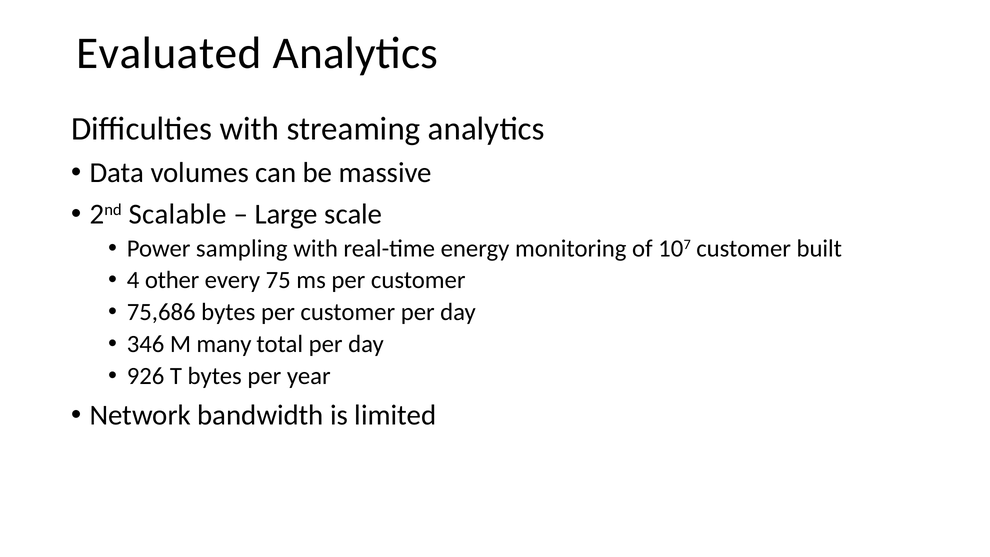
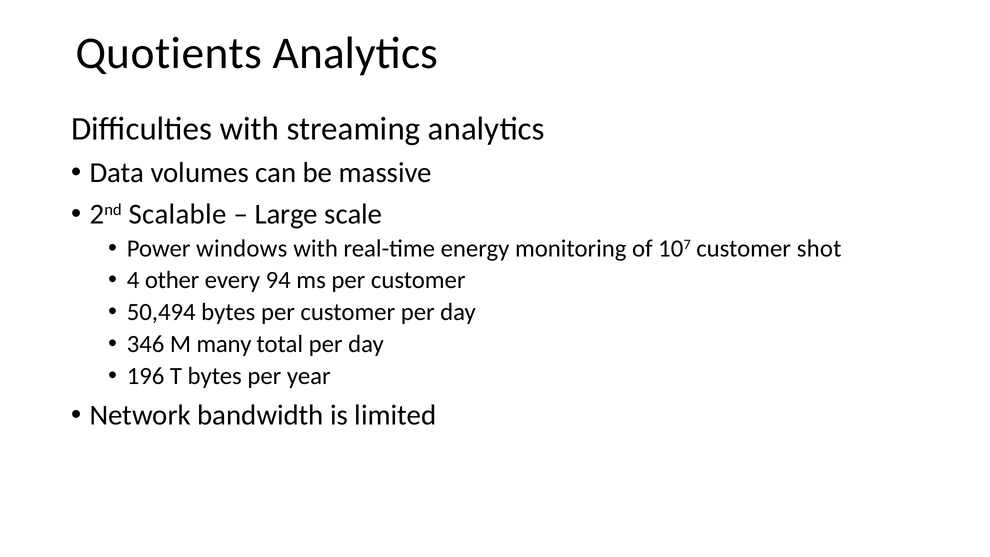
Evaluated: Evaluated -> Quotients (169, 53)
sampling: sampling -> windows (242, 248)
built: built -> shot (819, 248)
75: 75 -> 94 (278, 280)
75,686: 75,686 -> 50,494 (161, 312)
926: 926 -> 196 (146, 376)
